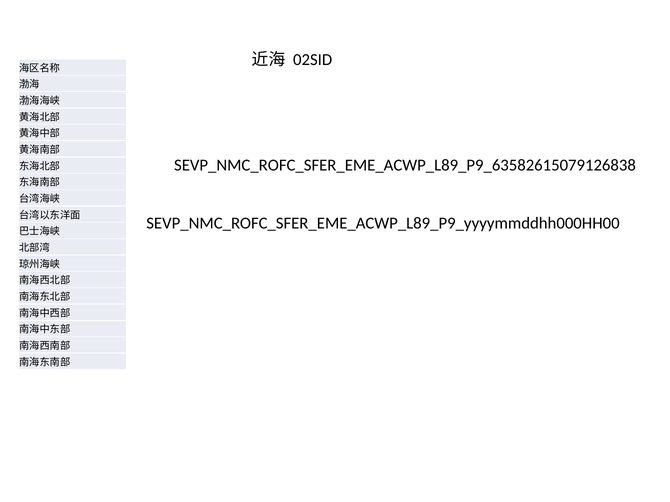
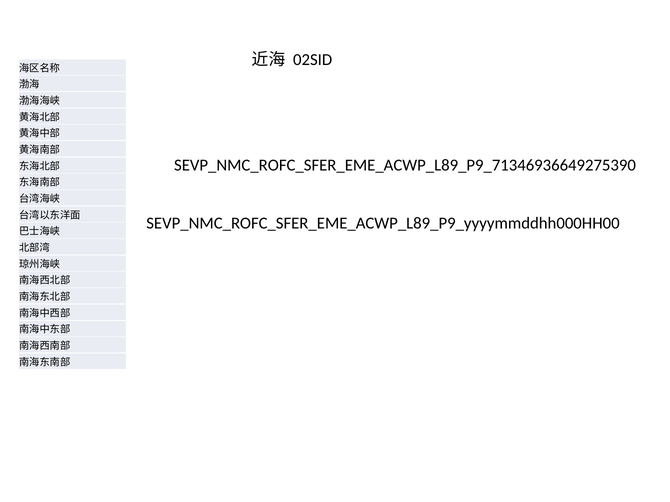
SEVP_NMC_ROFC_SFER_EME_ACWP_L89_P9_63582615079126838: SEVP_NMC_ROFC_SFER_EME_ACWP_L89_P9_63582615079126838 -> SEVP_NMC_ROFC_SFER_EME_ACWP_L89_P9_71346936649275390 (405, 166)
